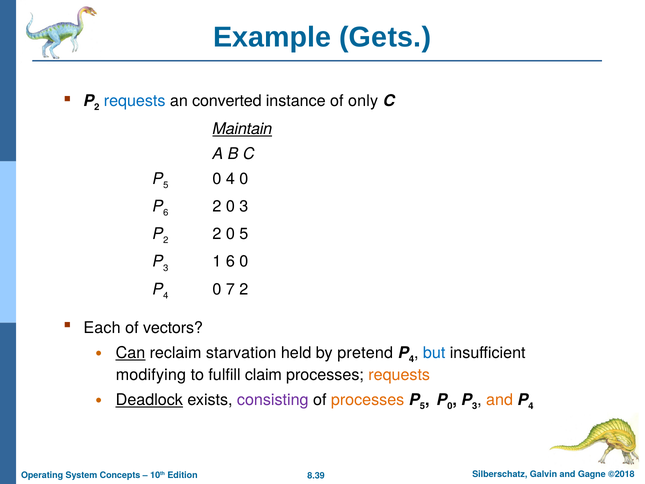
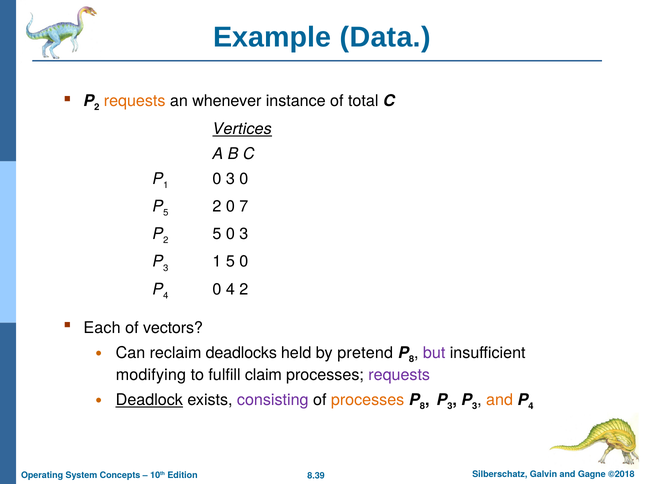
Gets: Gets -> Data (385, 37)
requests colour: blue -> orange (135, 101)
converted: converted -> whenever (227, 101)
only: only -> total (363, 101)
Maintain: Maintain -> Vertices (242, 129)
5: 5 -> 1 (166, 185)
4: 4 -> 3 (230, 179)
6: 6 -> 5 (166, 213)
0 3: 3 -> 7 (244, 206)
2 2: 2 -> 5 (217, 234)
5: 5 -> 3 (244, 234)
1 6: 6 -> 5 (230, 262)
0 7: 7 -> 4 (230, 289)
Can underline: present -> none (131, 353)
starvation: starvation -> deadlocks (241, 353)
4: 4 -> 8 (411, 359)
but colour: blue -> purple (434, 353)
requests colour: orange -> purple (399, 375)
5: 5 -> 8 (422, 406)
0: 0 -> 3 (450, 406)
